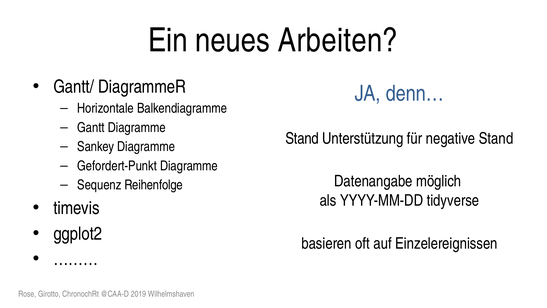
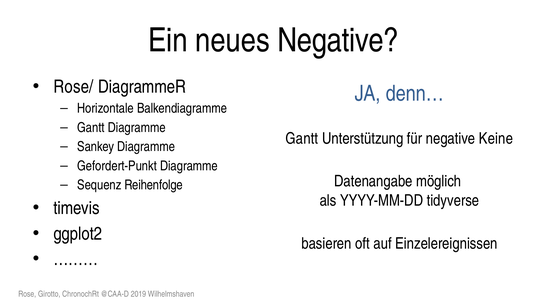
neues Arbeiten: Arbeiten -> Negative (338, 40)
Gantt/: Gantt/ -> Rose/ (74, 87)
Stand: Stand -> Gantt (302, 138)
negative Stand: Stand -> Keine (496, 138)
